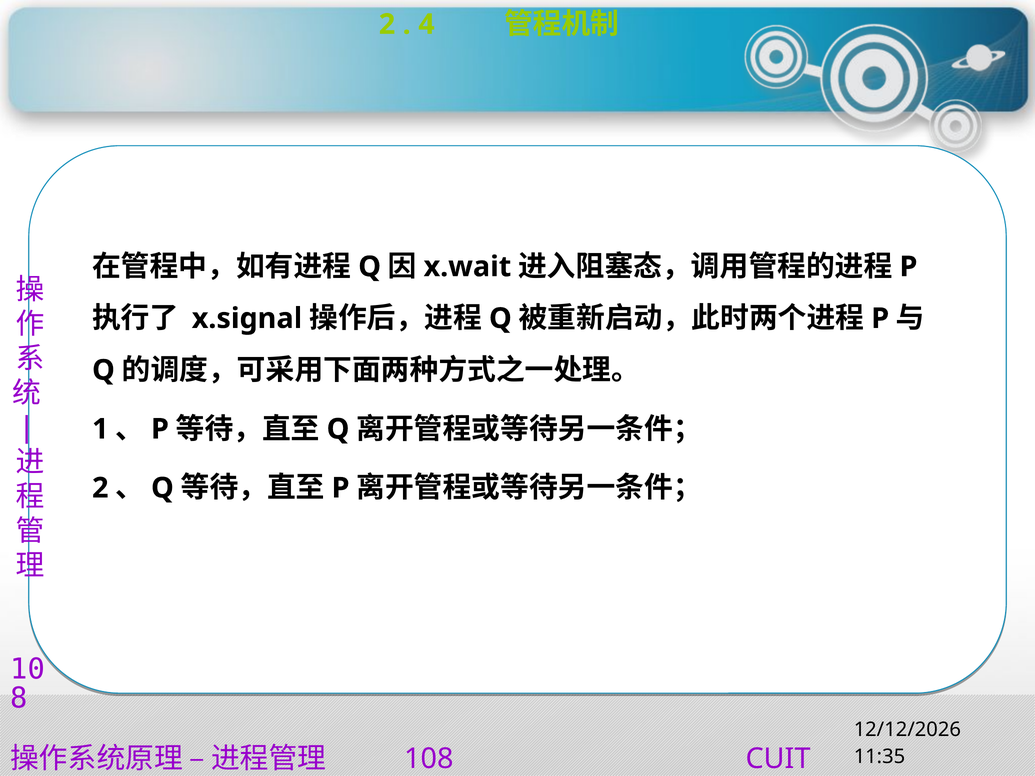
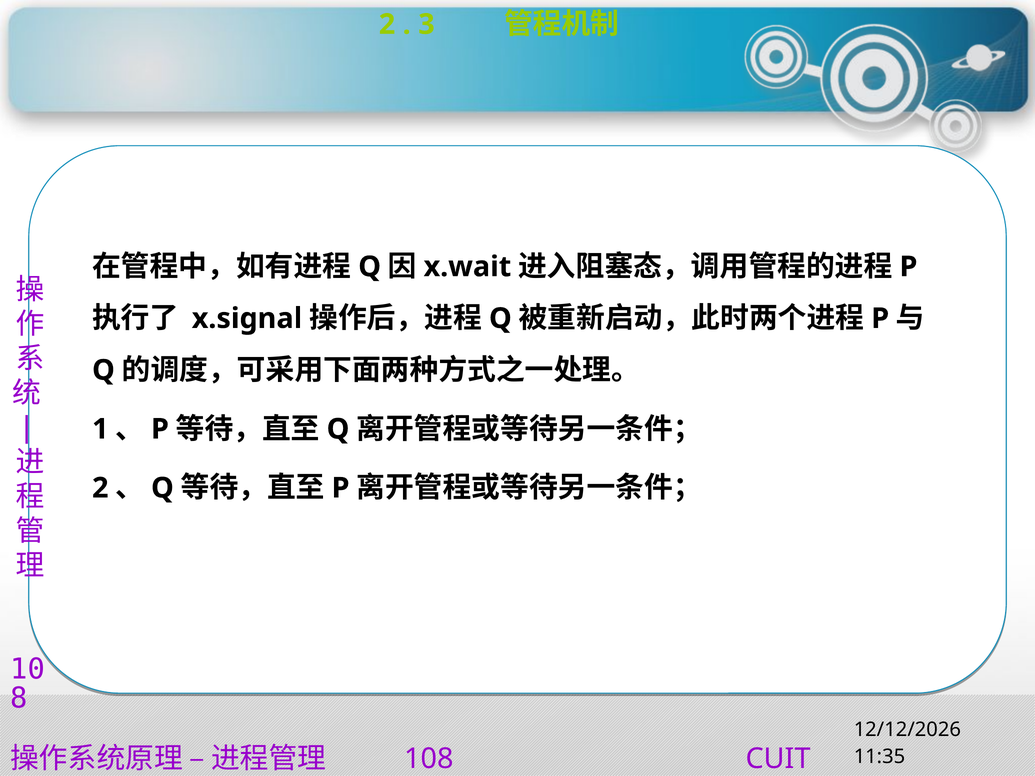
4: 4 -> 3 (426, 24)
